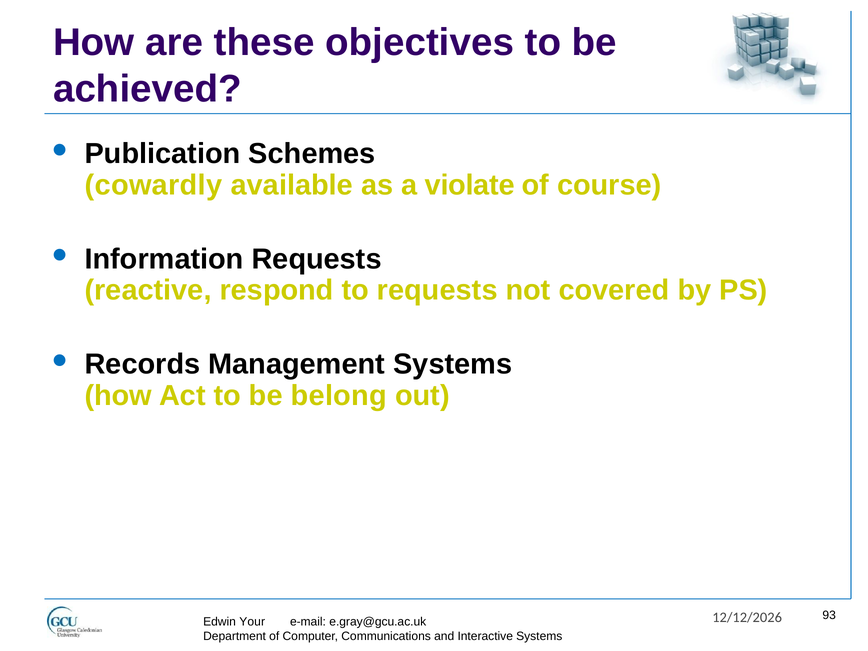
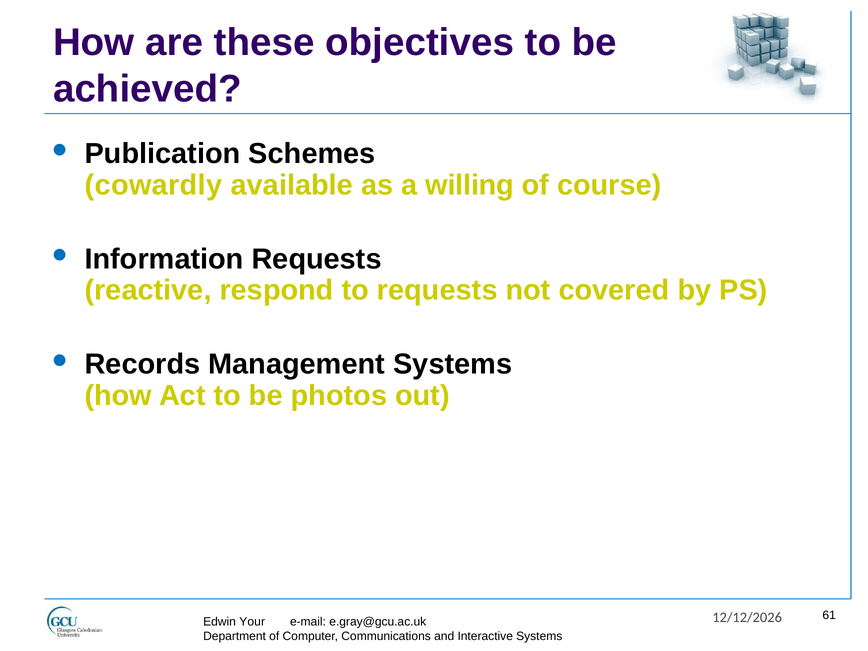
violate: violate -> willing (470, 185)
belong: belong -> photos (339, 396)
93: 93 -> 61 (829, 615)
